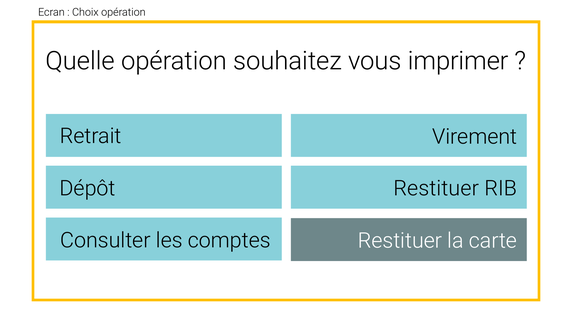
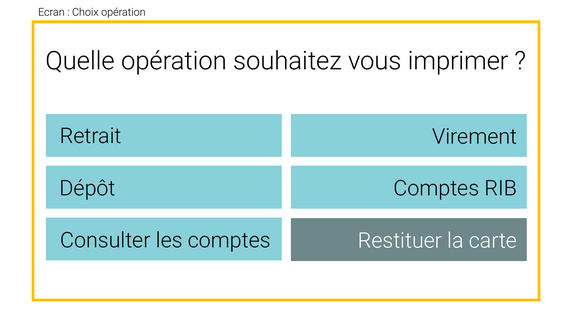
Restituer: Restituer -> Comptes (436, 188)
